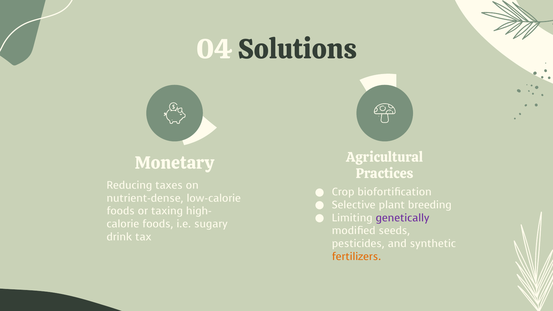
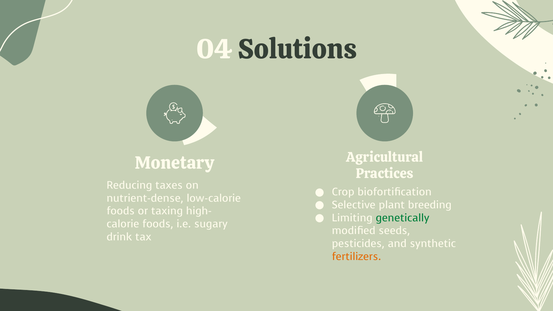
genetically colour: purple -> green (403, 218)
